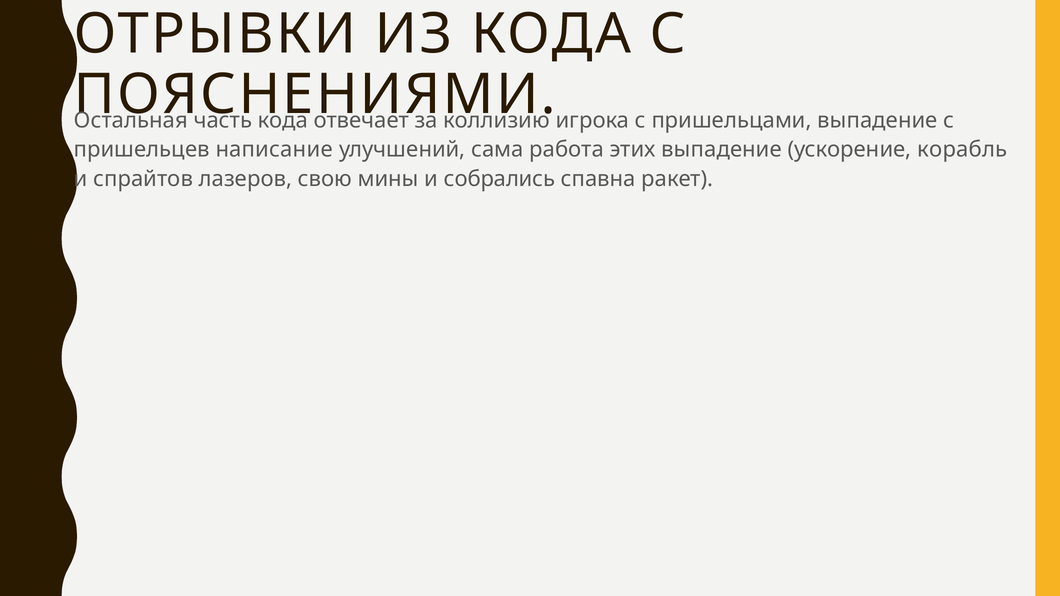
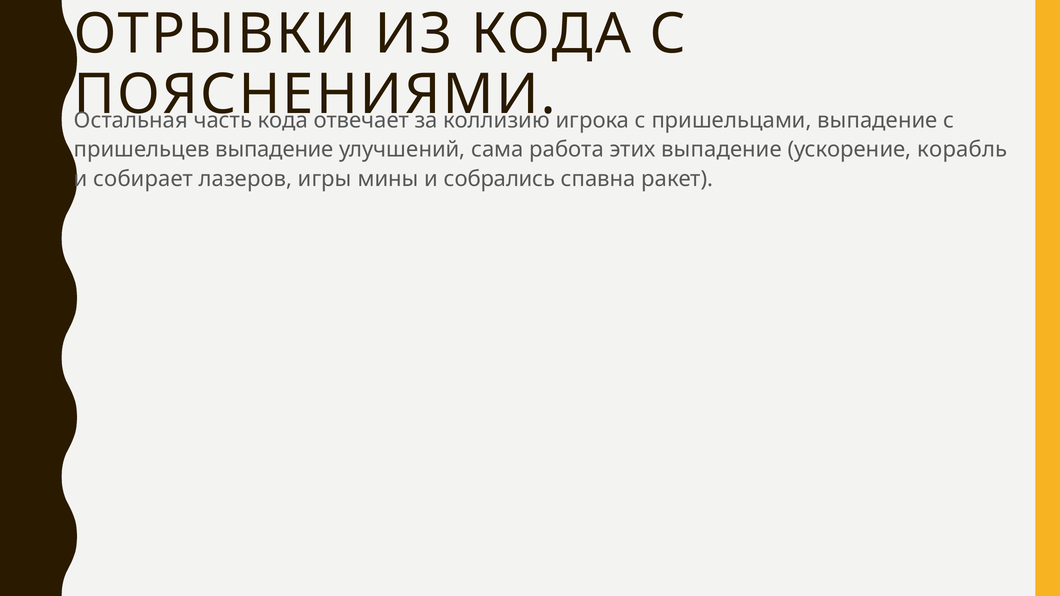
пришельцев написание: написание -> выпадение (274, 150)
спрайтов: спрайтов -> собирает (143, 179)
свою: свою -> игры (325, 179)
